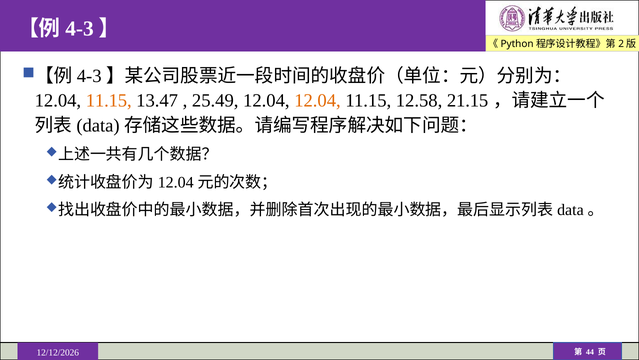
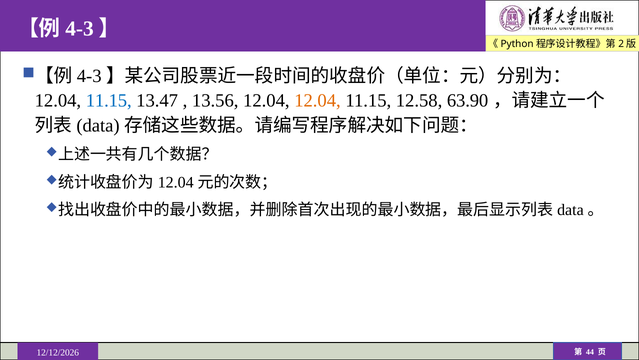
11.15 colour: orange -> blue (109, 101)
25.49: 25.49 -> 13.56 (215, 101)
21.15: 21.15 -> 63.90 (468, 101)
